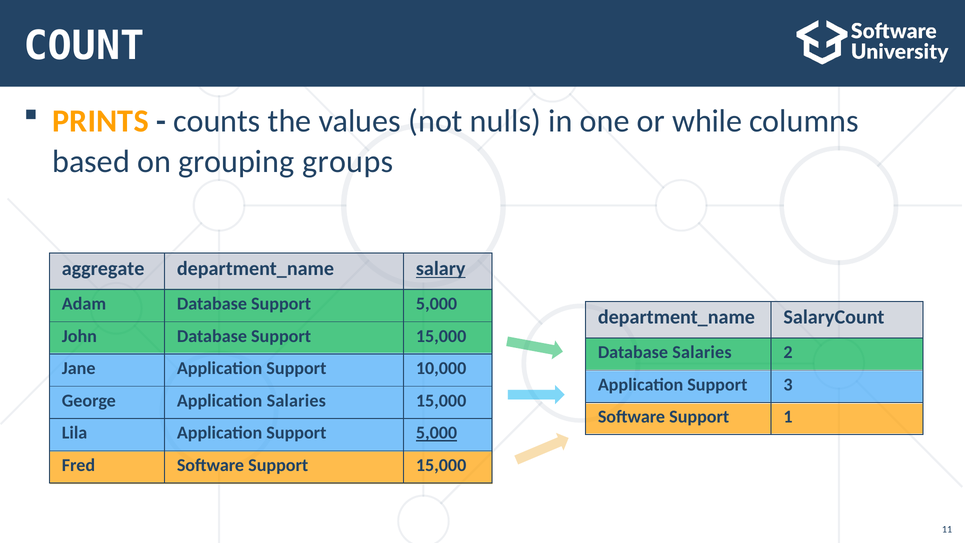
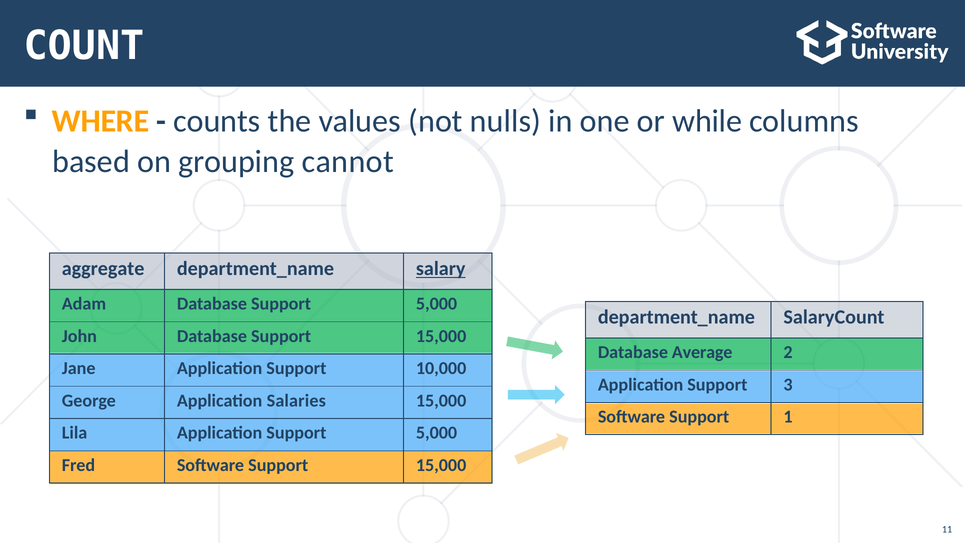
PRINTS: PRINTS -> WHERE (101, 121)
groups: groups -> cannot (348, 162)
Database Salaries: Salaries -> Average (702, 352)
5,000 underline: present -> none (437, 433)
